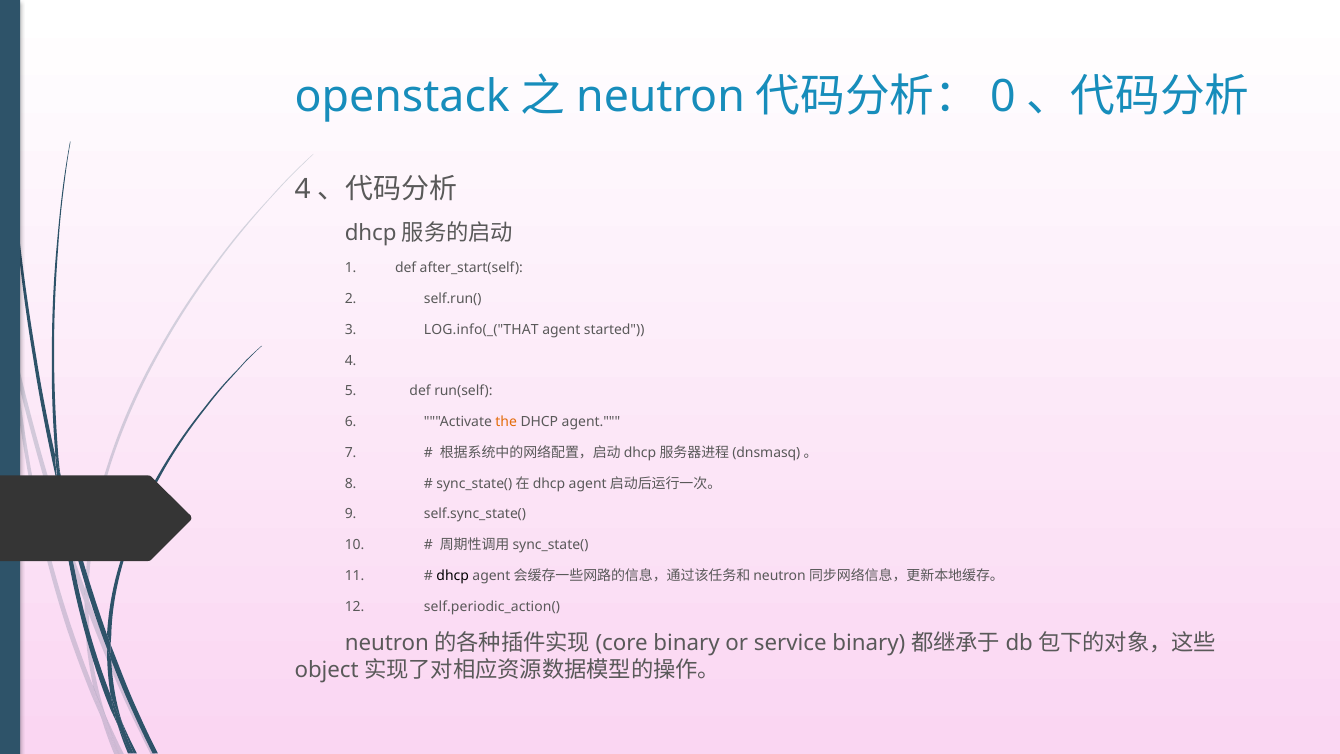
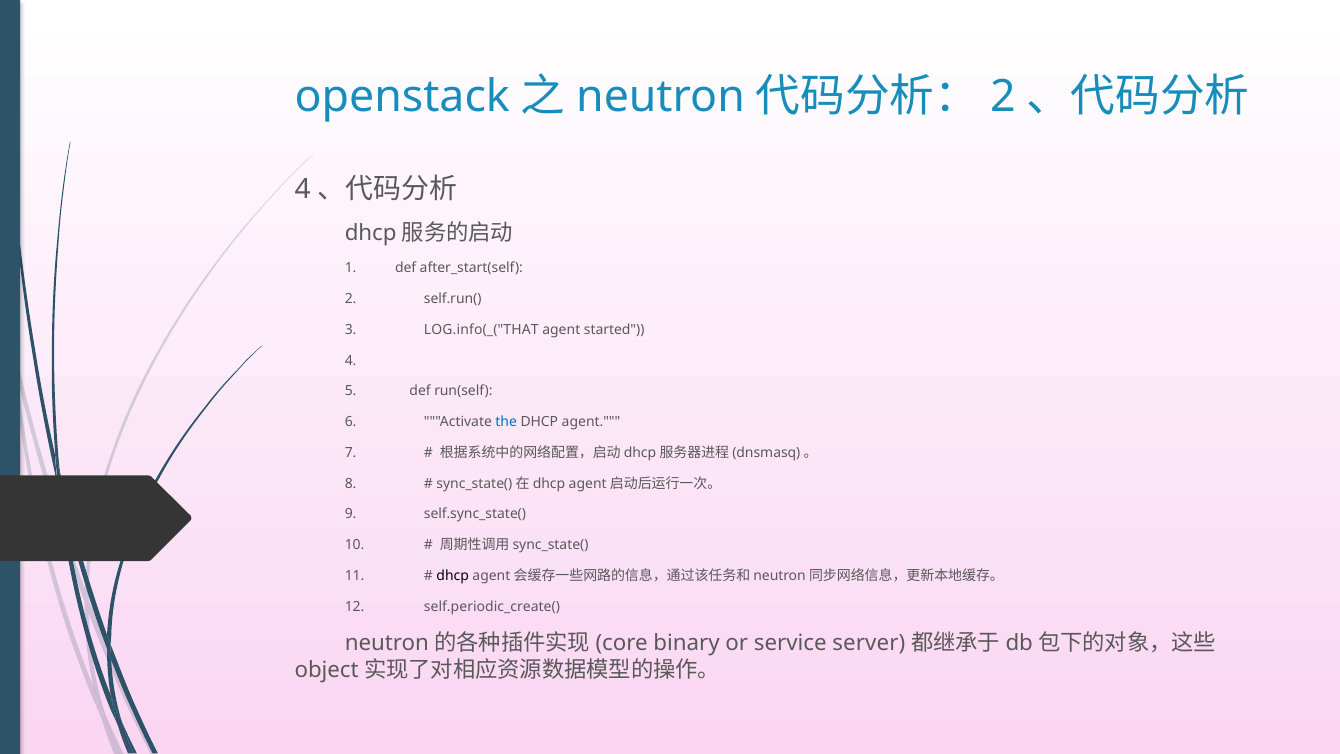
0: 0 -> 2 (1003, 97)
the colour: orange -> blue (506, 422)
self.periodic_action(: self.periodic_action( -> self.periodic_create( (492, 606)
service binary: binary -> server (869, 643)
